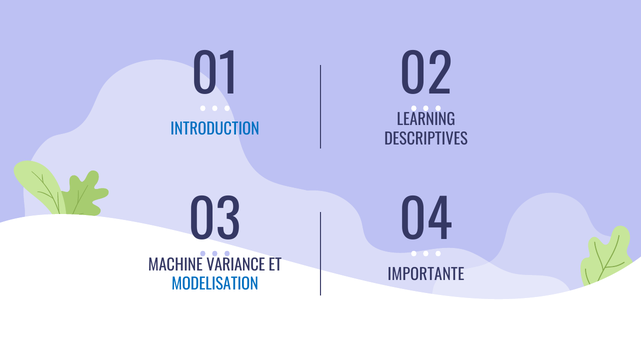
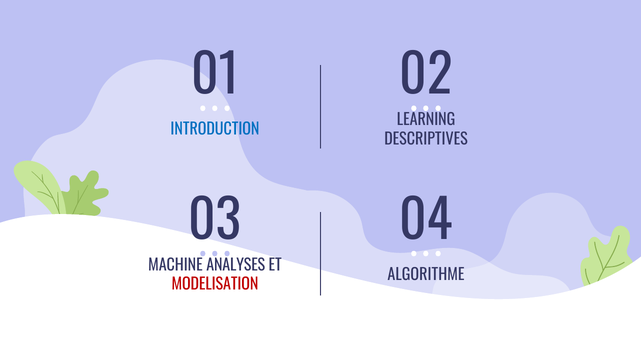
VARIANCE: VARIANCE -> ANALYSES (236, 266)
IMPORTANTE: IMPORTANTE -> ALGORITHME (426, 275)
MODELISATION colour: blue -> red (215, 285)
